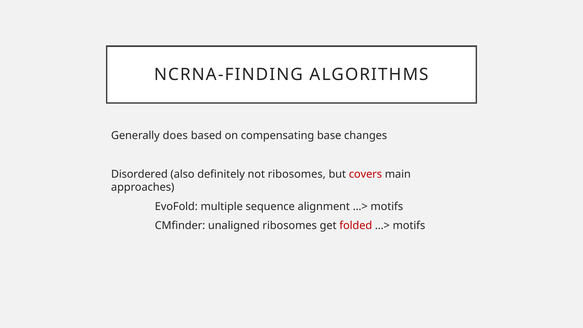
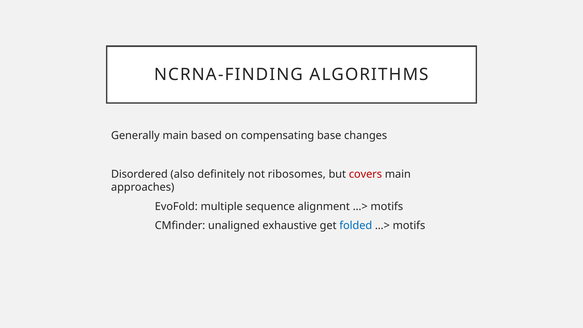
Generally does: does -> main (175, 136)
unaligned ribosomes: ribosomes -> exhaustive (290, 226)
folded colour: red -> blue (356, 226)
